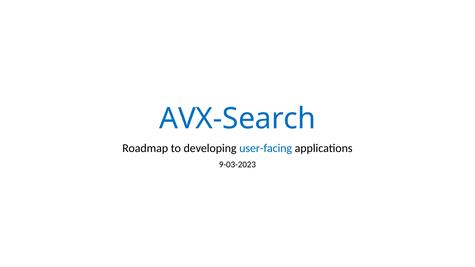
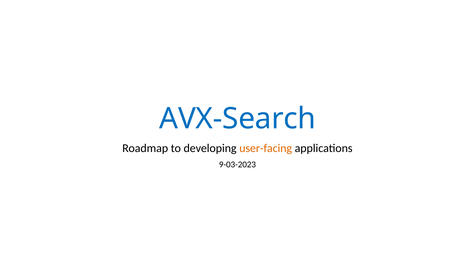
user-facing colour: blue -> orange (266, 148)
